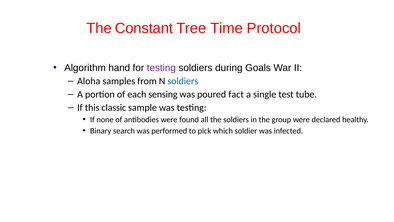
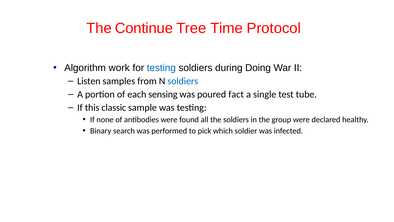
Constant: Constant -> Continue (144, 28)
hand: hand -> work (119, 68)
testing colour: purple -> blue (161, 68)
Goals: Goals -> Doing (258, 68)
Aloha: Aloha -> Listen (89, 81)
